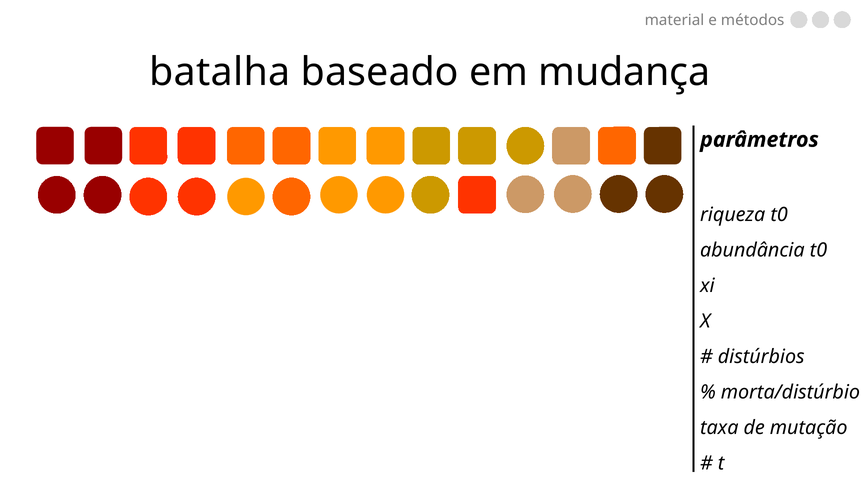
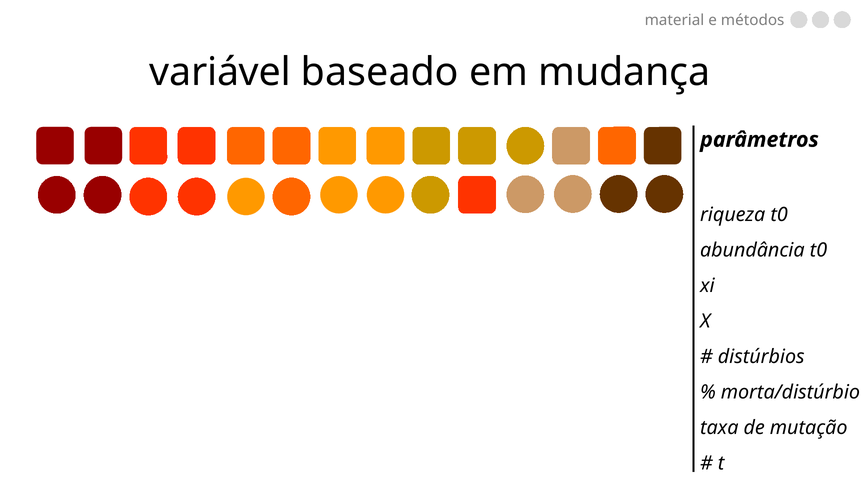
batalha: batalha -> variável (220, 72)
